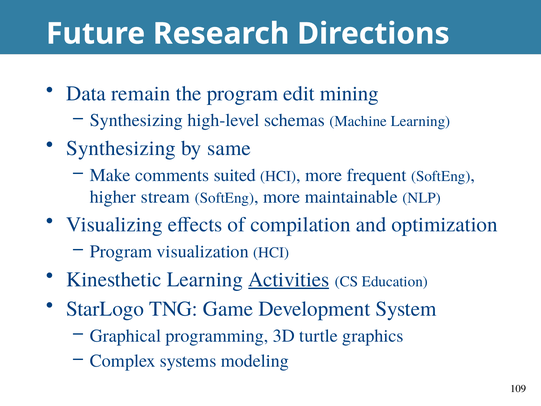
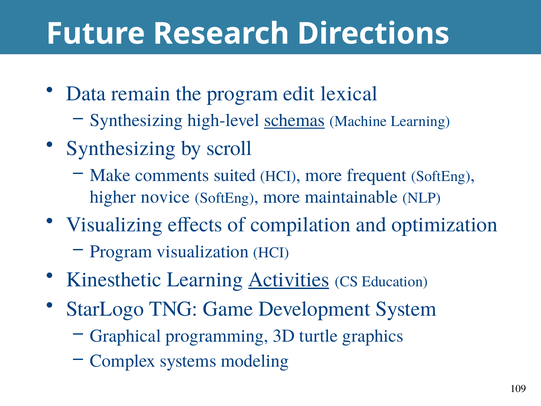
mining: mining -> lexical (349, 93)
schemas underline: none -> present (294, 120)
same: same -> scroll (229, 148)
stream: stream -> novice (165, 197)
